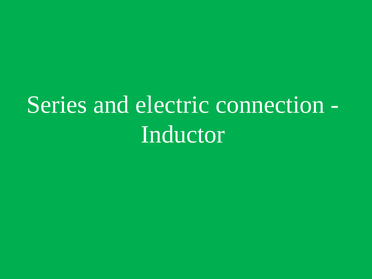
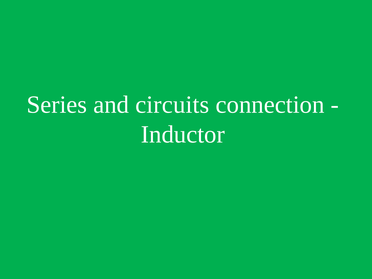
electric: electric -> circuits (172, 105)
